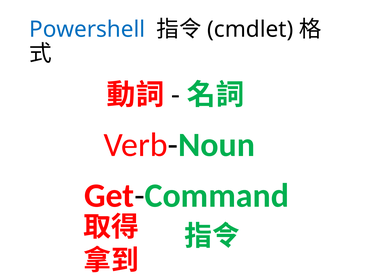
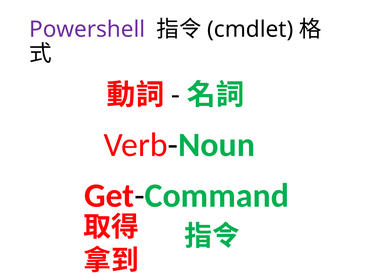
Powershell colour: blue -> purple (87, 29)
